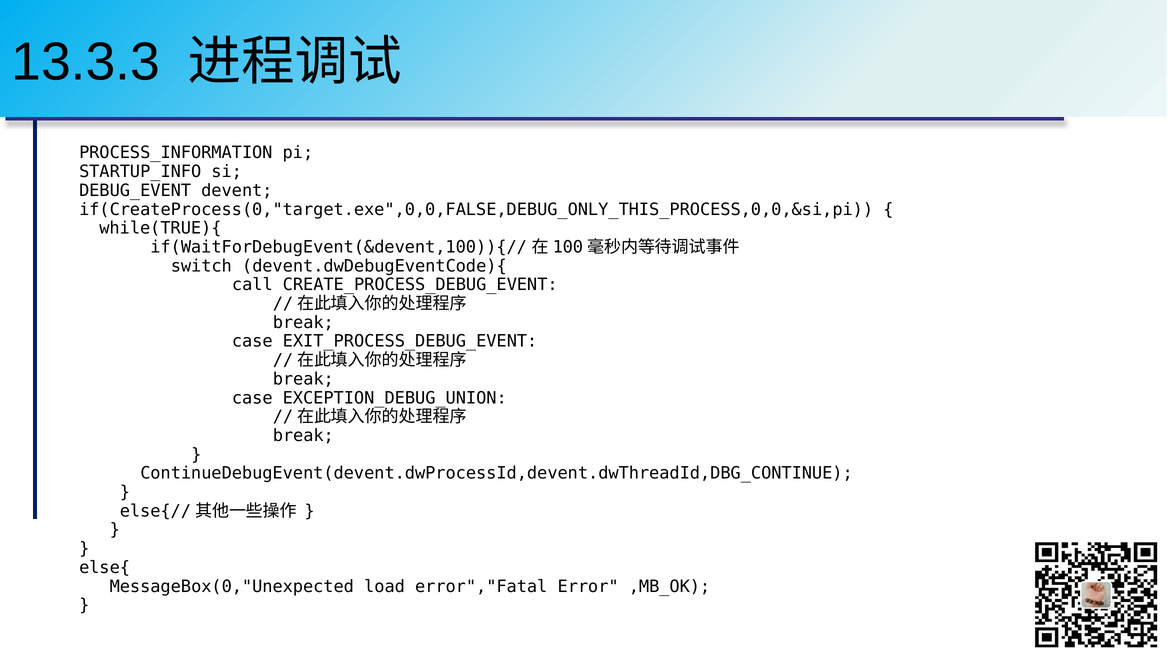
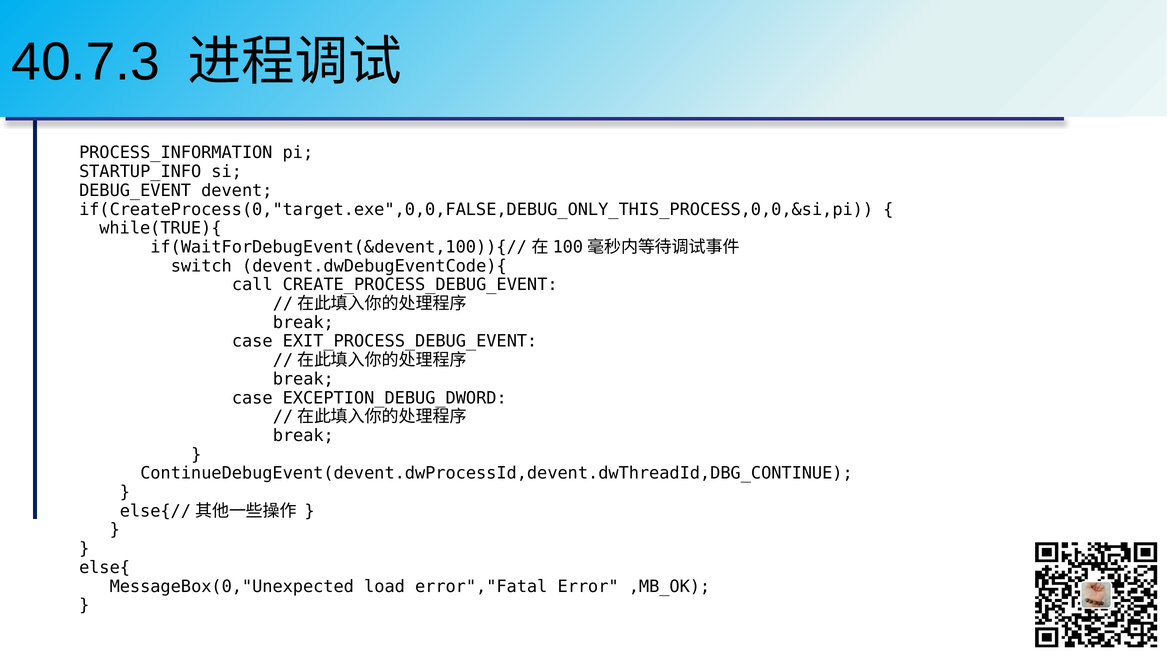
13.3.3: 13.3.3 -> 40.7.3 (86, 62)
EXCEPTION_DEBUG_UNION: EXCEPTION_DEBUG_UNION -> EXCEPTION_DEBUG_DWORD (395, 398)
